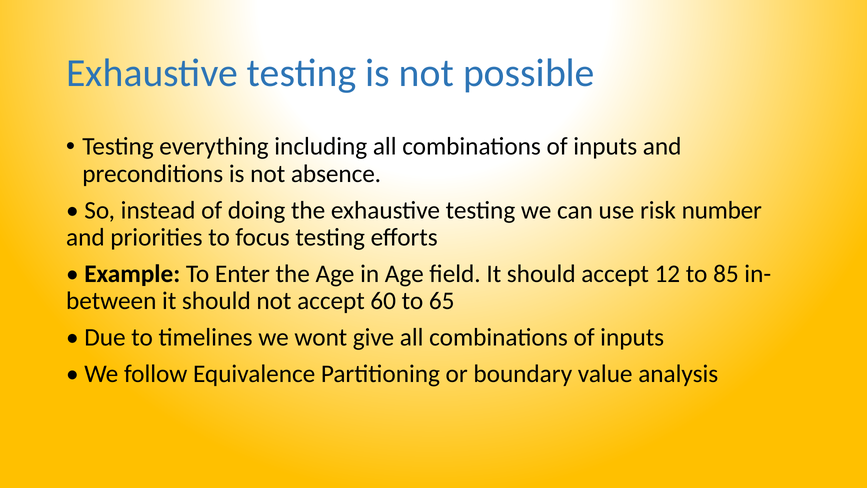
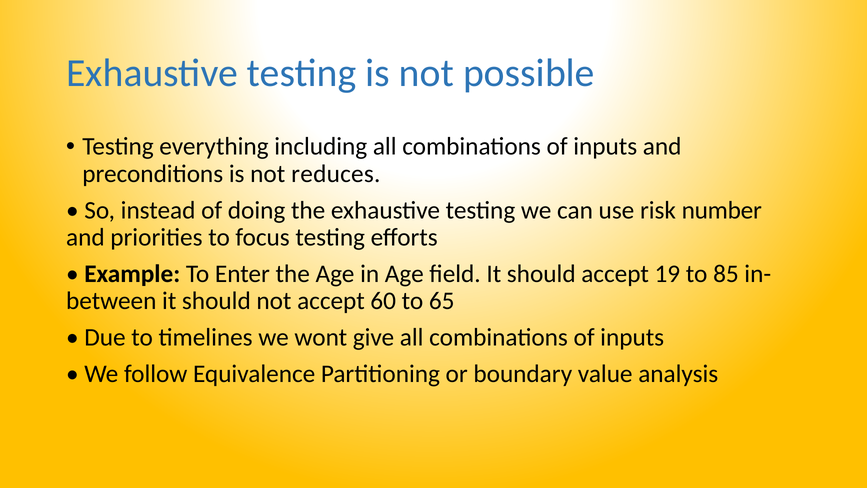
absence: absence -> reduces (336, 174)
12: 12 -> 19 (667, 274)
